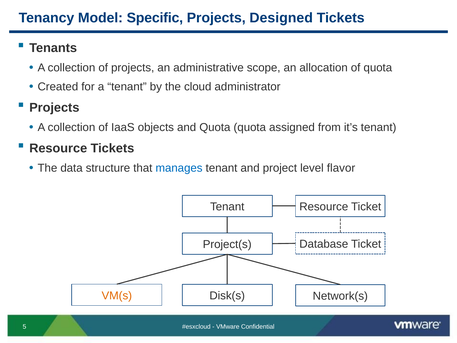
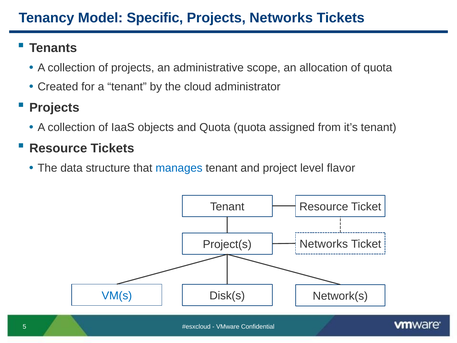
Projects Designed: Designed -> Networks (281, 18)
Project(s Database: Database -> Networks (324, 244)
VM(s colour: orange -> blue (117, 295)
